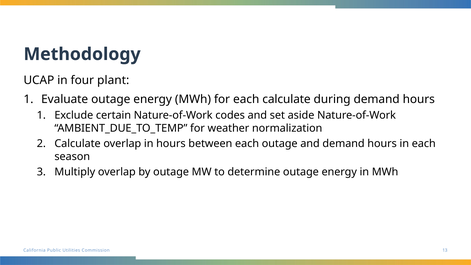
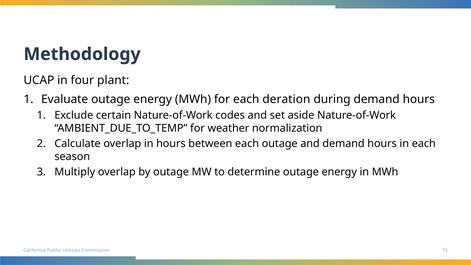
each calculate: calculate -> deration (286, 99)
